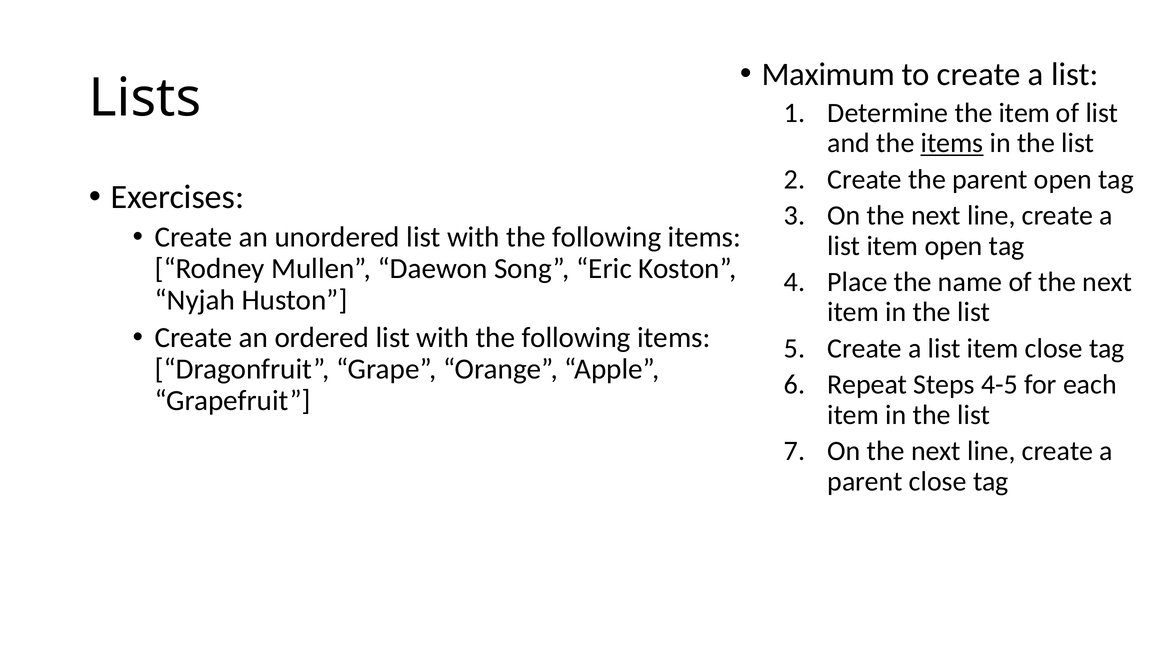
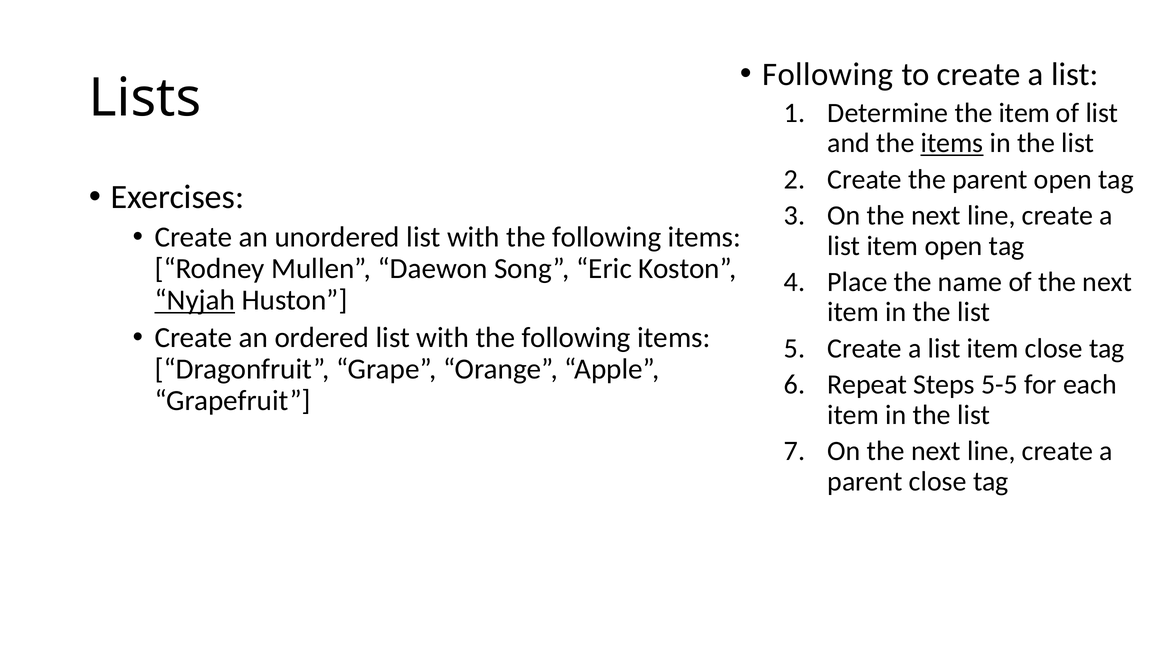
Maximum: Maximum -> Following (828, 74)
Nyjah underline: none -> present (195, 300)
4-5: 4-5 -> 5-5 (1000, 385)
